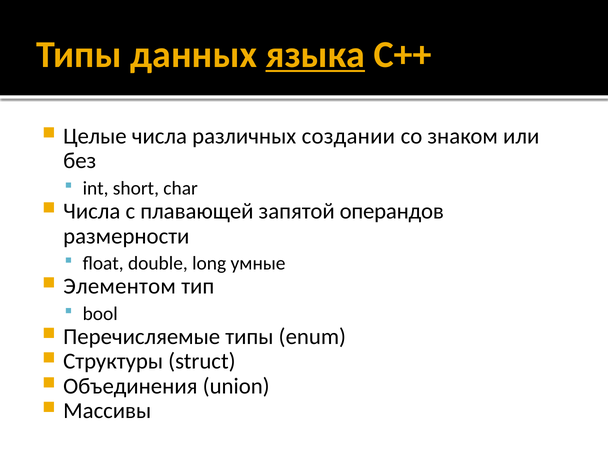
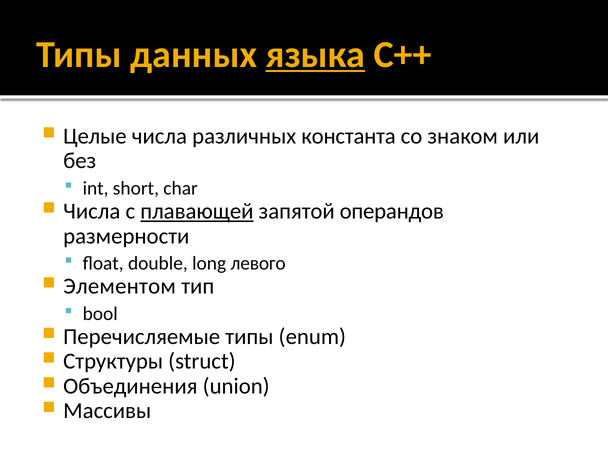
создании: создании -> константа (349, 136)
плавающей underline: none -> present (197, 211)
умные: умные -> левого (258, 264)
